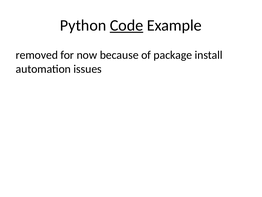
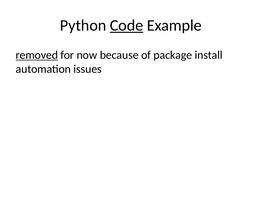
removed underline: none -> present (37, 55)
